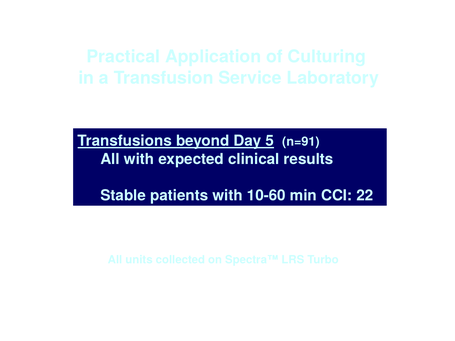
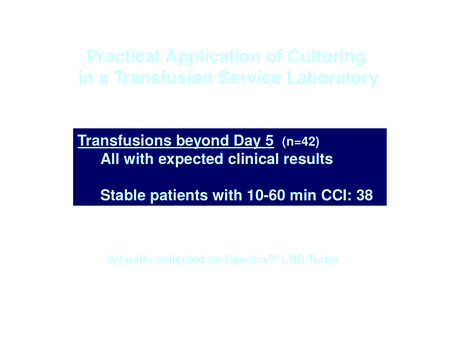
n=91: n=91 -> n=42 (301, 142)
22: 22 -> 38 (365, 196)
